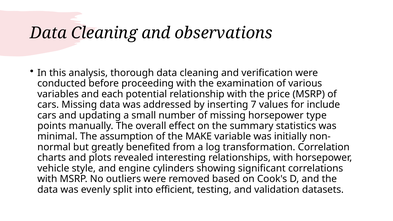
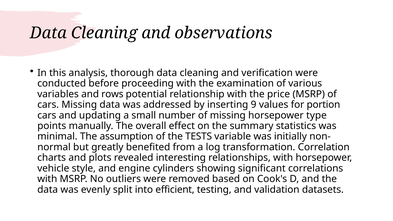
each: each -> rows (112, 94)
7: 7 -> 9 (254, 105)
include: include -> portion (323, 105)
MAKE: MAKE -> TESTS (199, 137)
